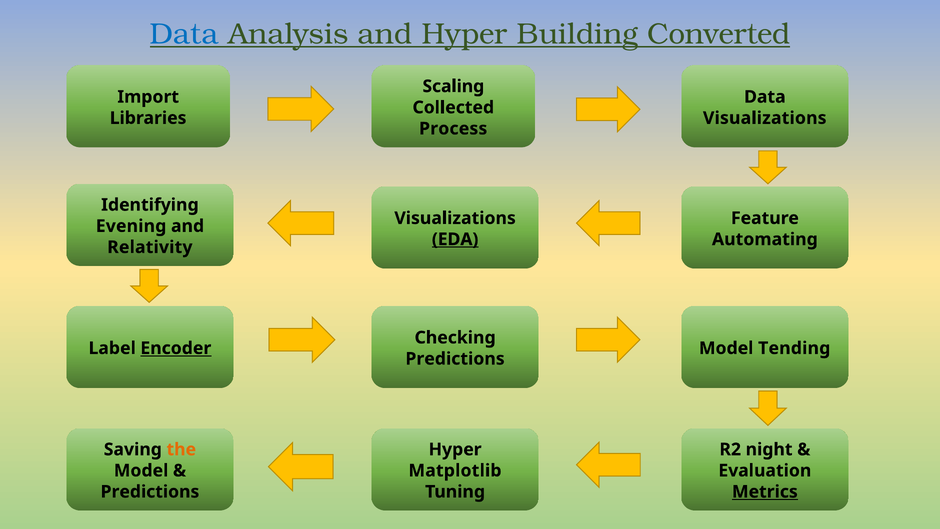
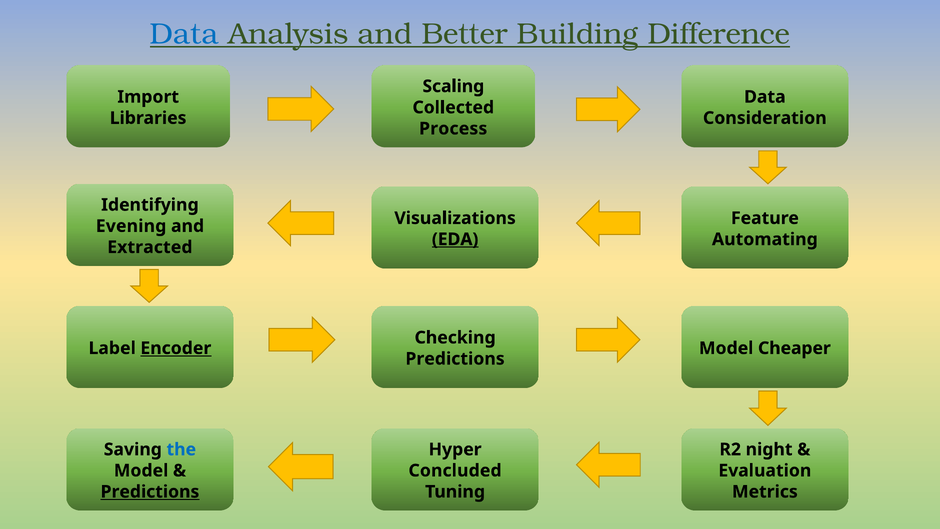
and Hyper: Hyper -> Better (465, 34)
Converted: Converted -> Difference (719, 34)
Visualizations: Visualizations -> Consideration (765, 118)
Relativity: Relativity -> Extracted (150, 247)
Tending: Tending -> Cheaper (794, 348)
the colour: orange -> blue (181, 449)
Matplotlib: Matplotlib -> Concluded (455, 470)
Predictions underline: none -> present (150, 492)
Metrics underline: present -> none (765, 492)
